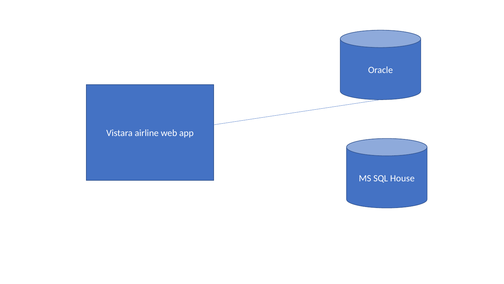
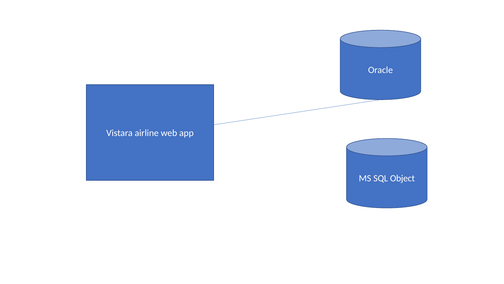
House: House -> Object (402, 178)
